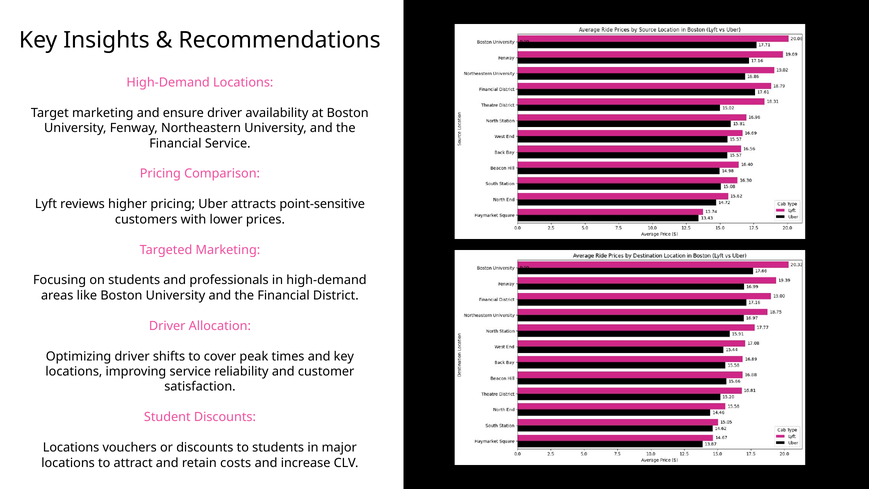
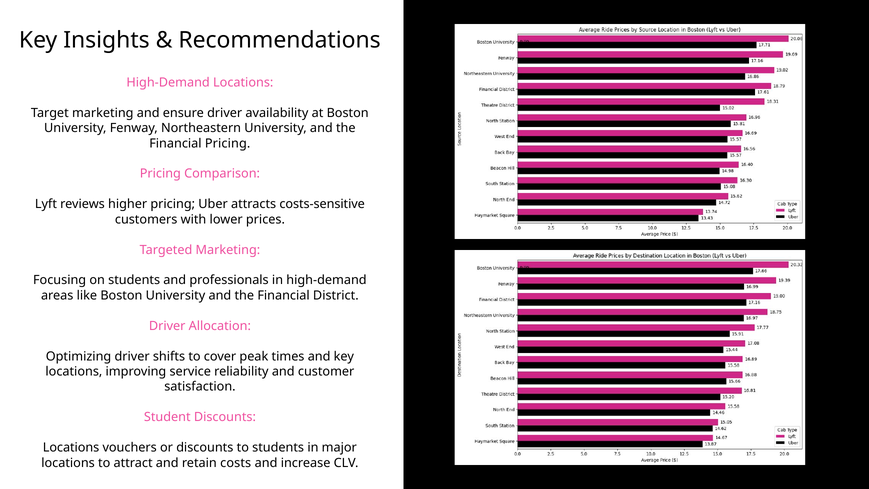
Financial Service: Service -> Pricing (228, 143)
point-sensitive: point-sensitive -> costs-sensitive (322, 204)
